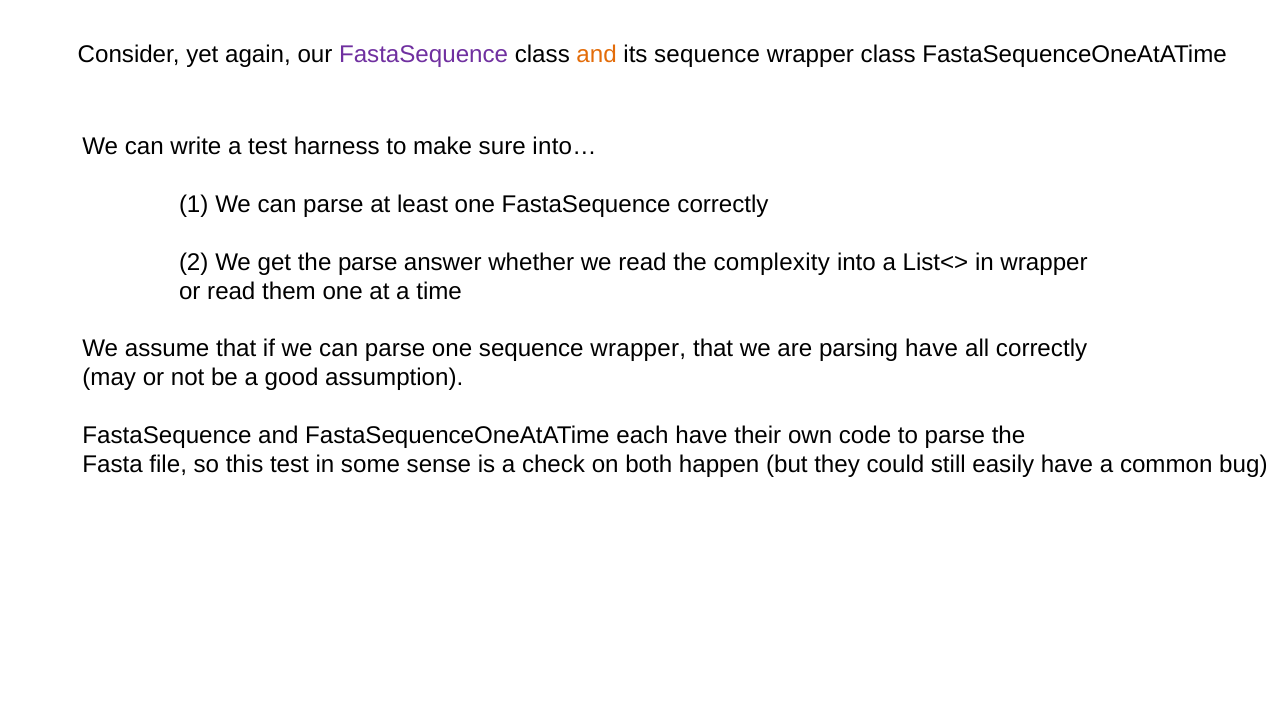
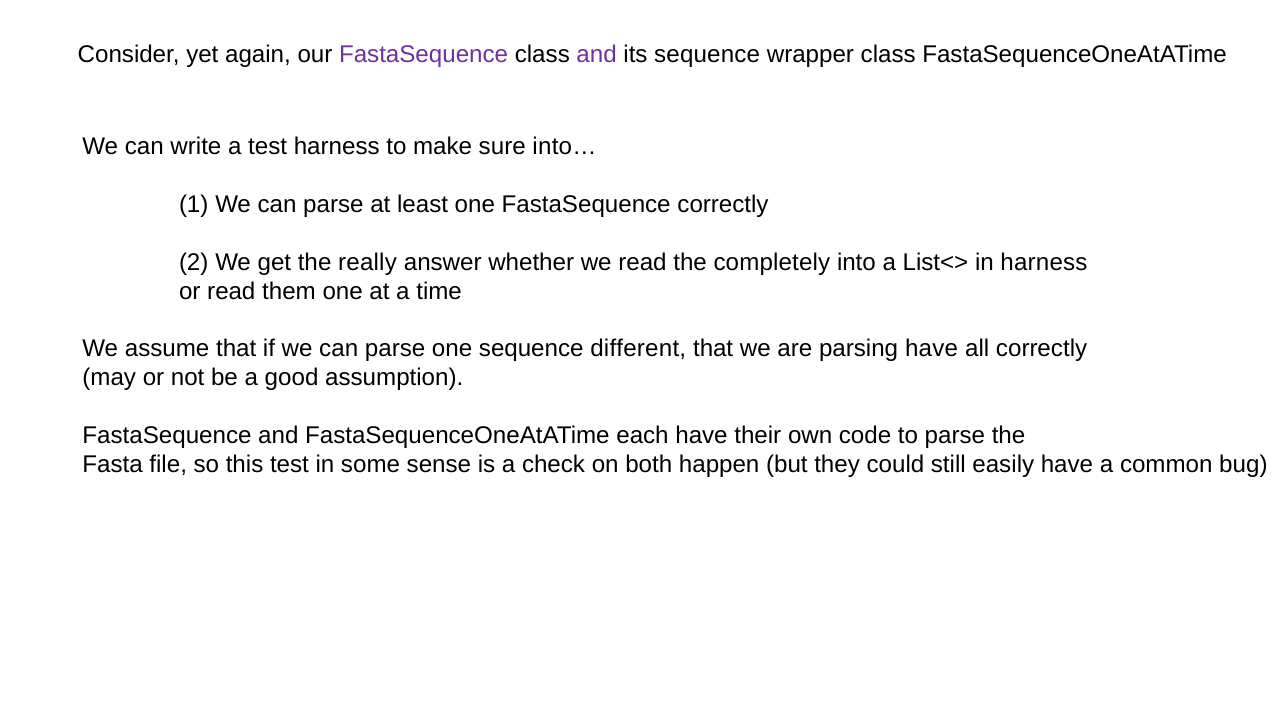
and colour: orange -> purple (597, 55)
the parse: parse -> really (367, 262)
complexity: complexity -> completely (772, 262)
in wrapper: wrapper -> harness (1044, 262)
one sequence wrapper: wrapper -> different (638, 349)
